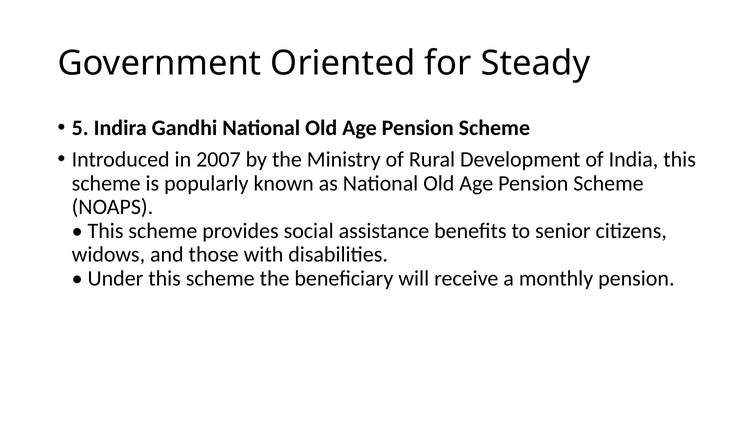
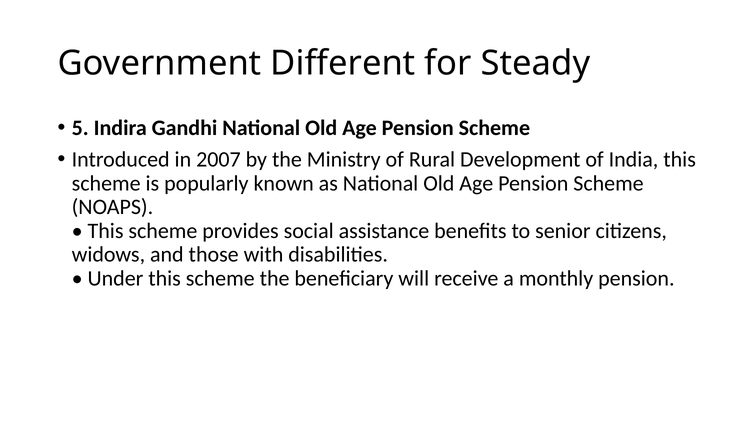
Oriented: Oriented -> Different (343, 63)
